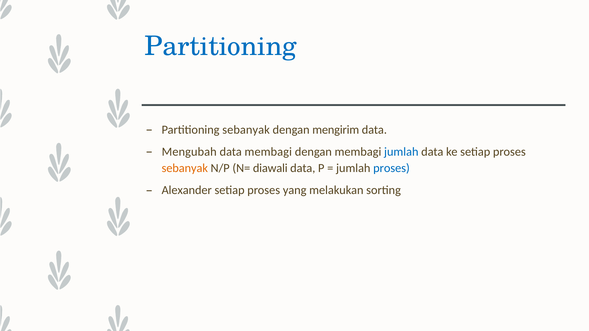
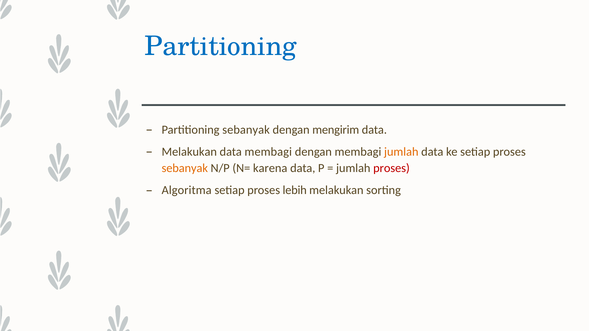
Mengubah: Mengubah -> Melakukan (189, 152)
jumlah colour: blue -> orange (401, 152)
diawali: diawali -> karena (270, 168)
proses colour: blue -> red (391, 168)
Alexander: Alexander -> Algoritma (187, 190)
yang: yang -> lebih (295, 190)
